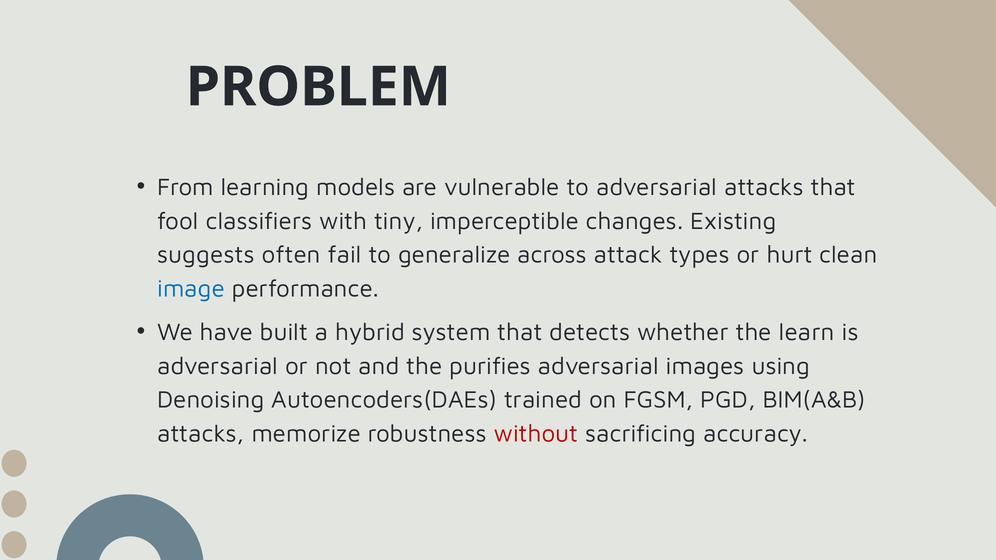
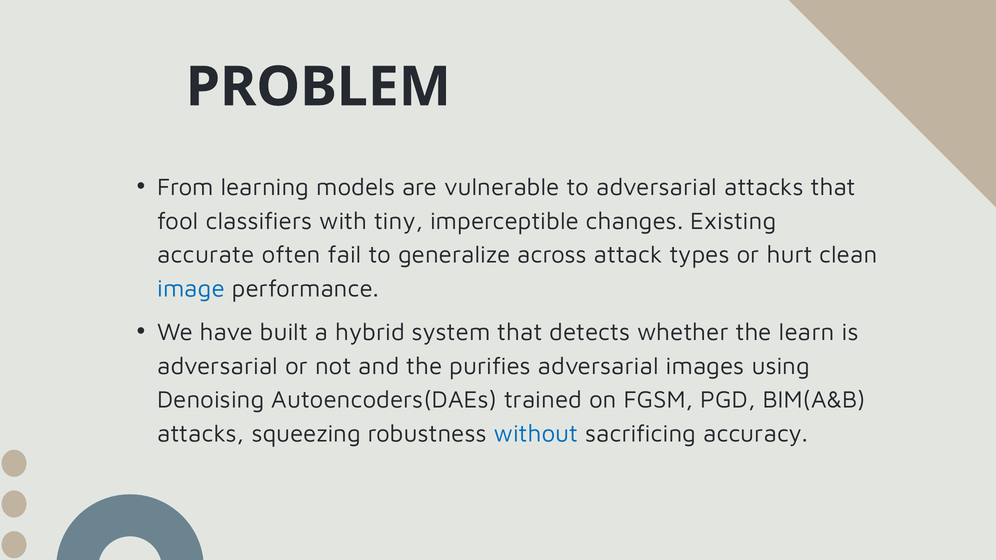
suggests: suggests -> accurate (206, 255)
memorize: memorize -> squeezing (306, 434)
without colour: red -> blue (536, 434)
